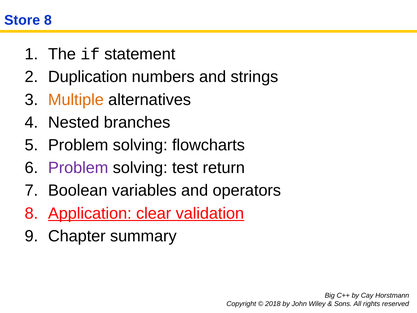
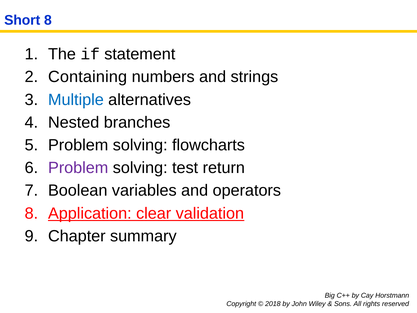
Store: Store -> Short (22, 20)
Duplication: Duplication -> Containing (88, 77)
Multiple colour: orange -> blue (76, 100)
